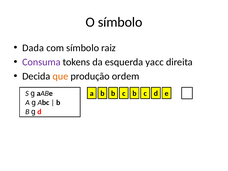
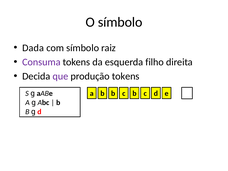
yacc: yacc -> filho (155, 62)
que colour: orange -> purple (60, 76)
produção ordem: ordem -> tokens (126, 76)
